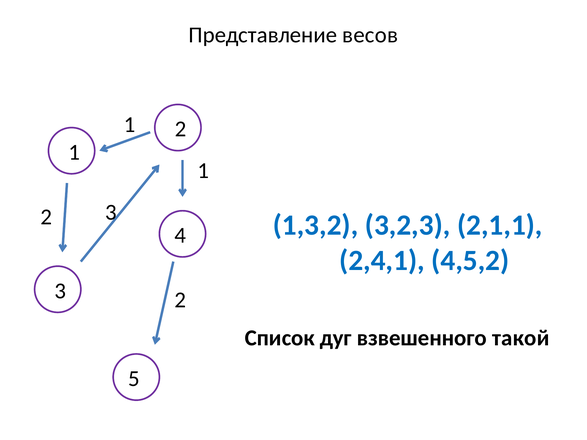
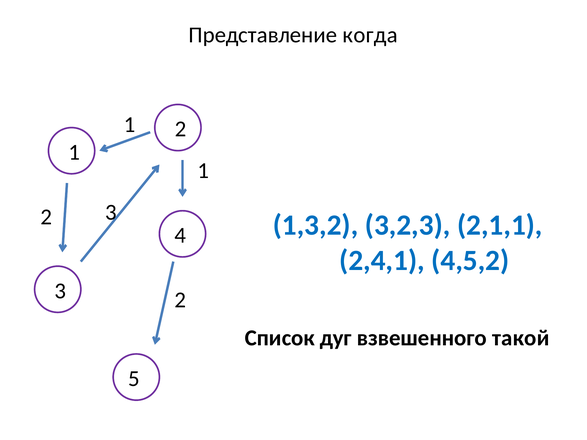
весов: весов -> когда (370, 35)
